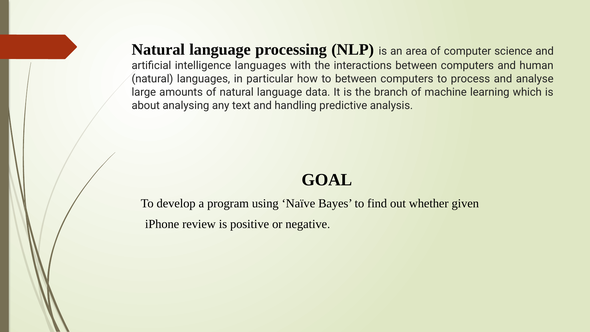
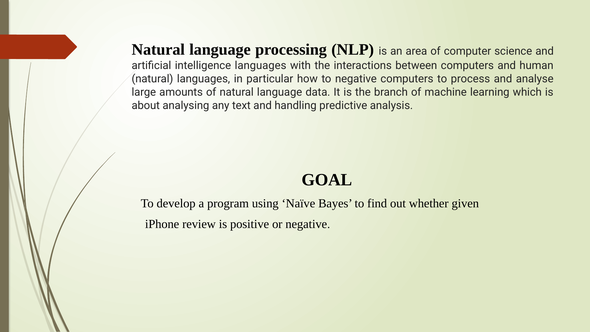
to between: between -> negative (356, 79)
